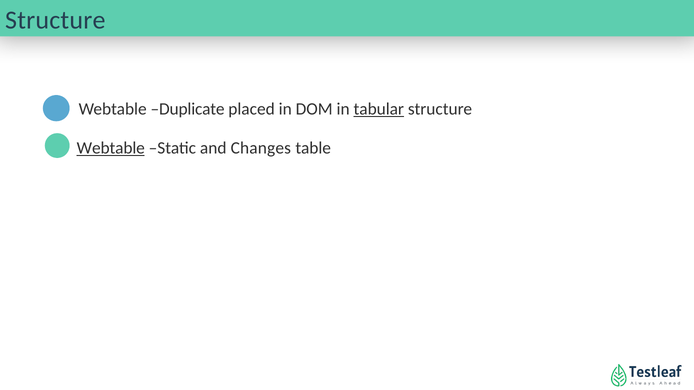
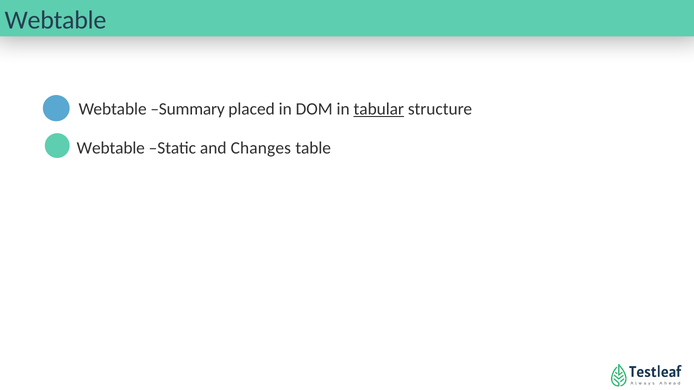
Structure: Structure -> Webtable (56, 20)
Duplicate: Duplicate -> Summary (188, 109)
Webtable underline: present -> none (111, 148)
